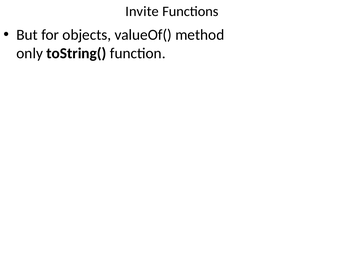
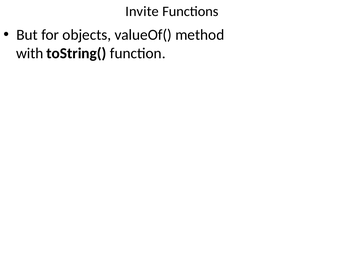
only: only -> with (30, 53)
